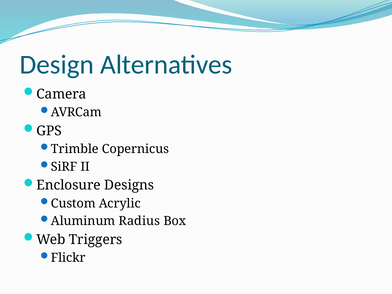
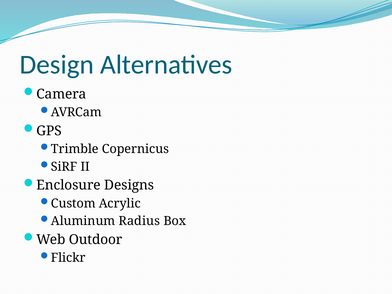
Triggers: Triggers -> Outdoor (96, 240)
